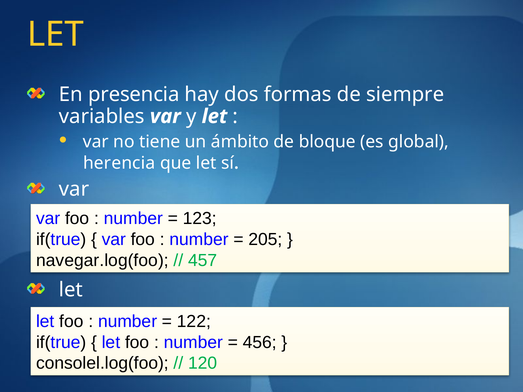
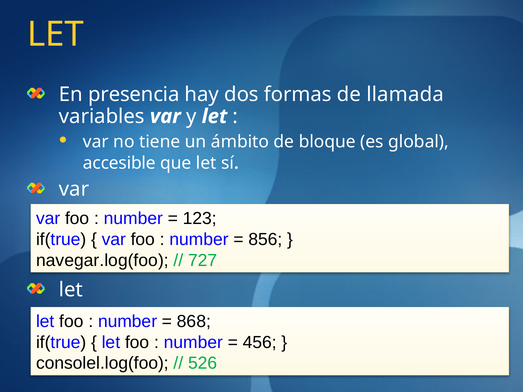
siempre: siempre -> llamada (405, 94)
herencia: herencia -> accesible (119, 163)
205: 205 -> 856 (265, 240)
457: 457 -> 727 (203, 260)
122: 122 -> 868 (194, 322)
120: 120 -> 526 (203, 363)
